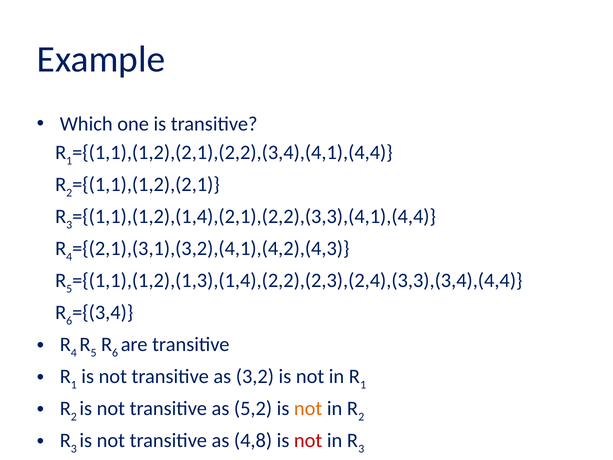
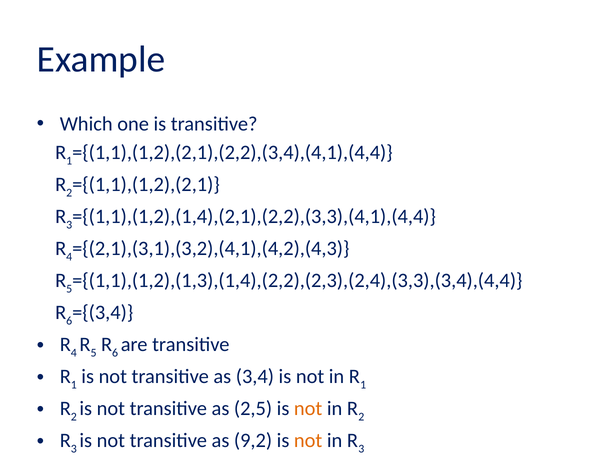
3,2: 3,2 -> 3,4 (255, 376)
5,2: 5,2 -> 2,5 (253, 408)
4,8: 4,8 -> 9,2 (253, 440)
not colour: red -> orange (308, 440)
